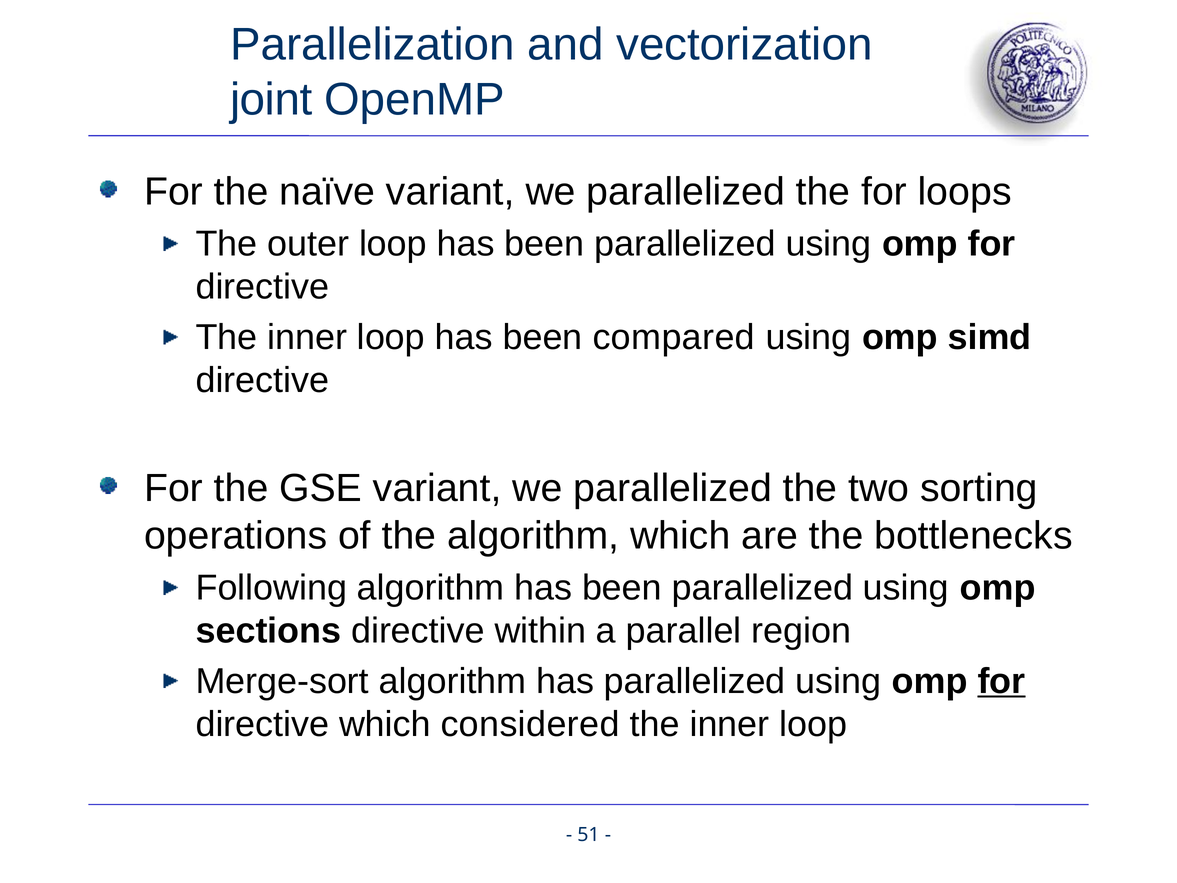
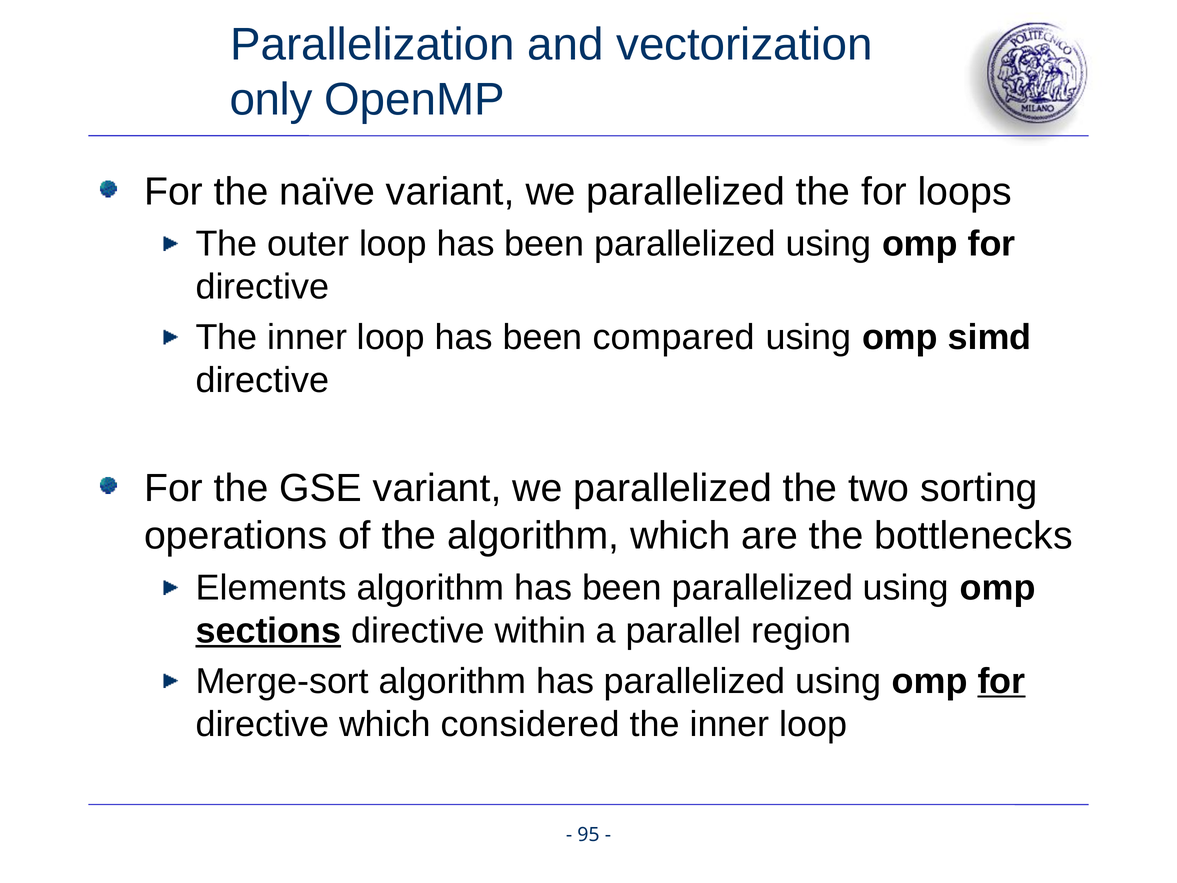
joint: joint -> only (271, 99)
Following: Following -> Elements (271, 587)
sections underline: none -> present (268, 631)
51: 51 -> 95 (588, 835)
